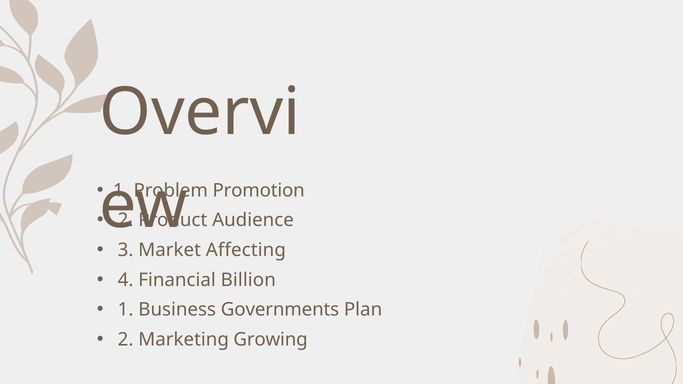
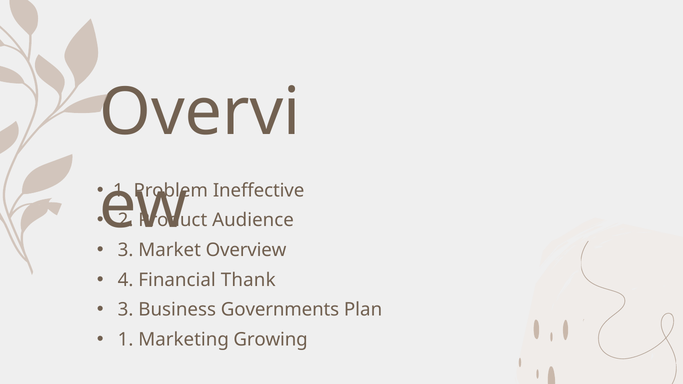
Promotion: Promotion -> Ineffective (259, 191)
Affecting: Affecting -> Overview (246, 250)
Billion: Billion -> Thank (248, 280)
1: 1 -> 3 (126, 310)
2: 2 -> 1 (126, 340)
